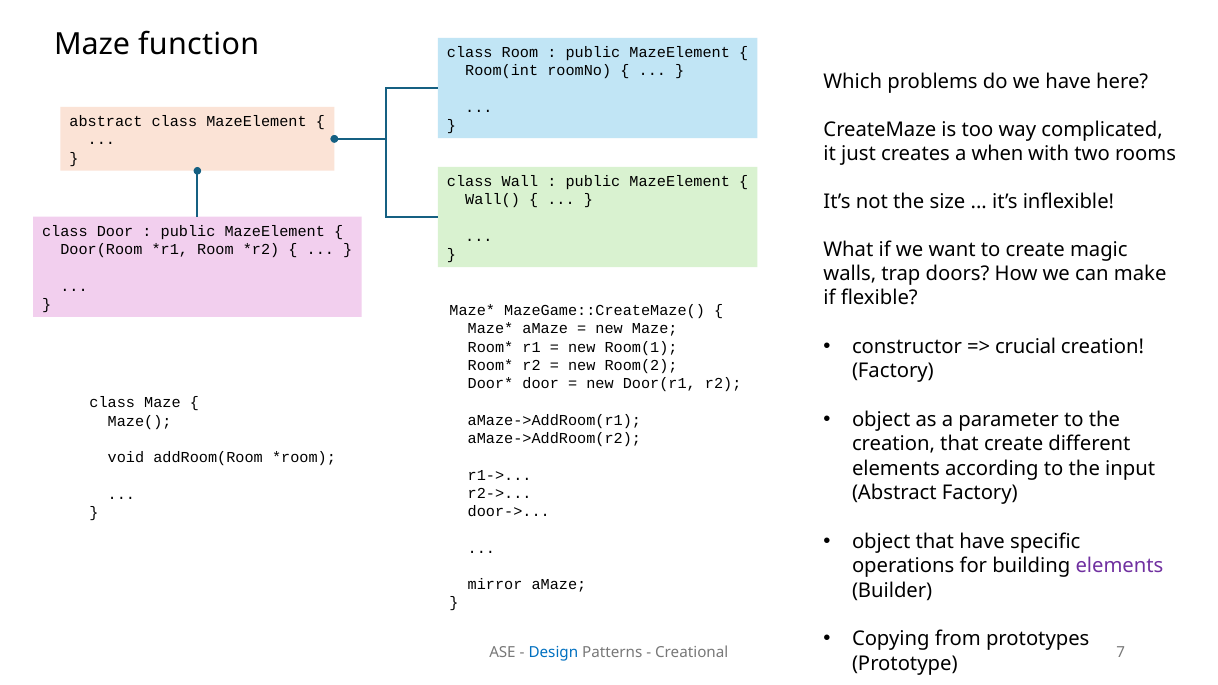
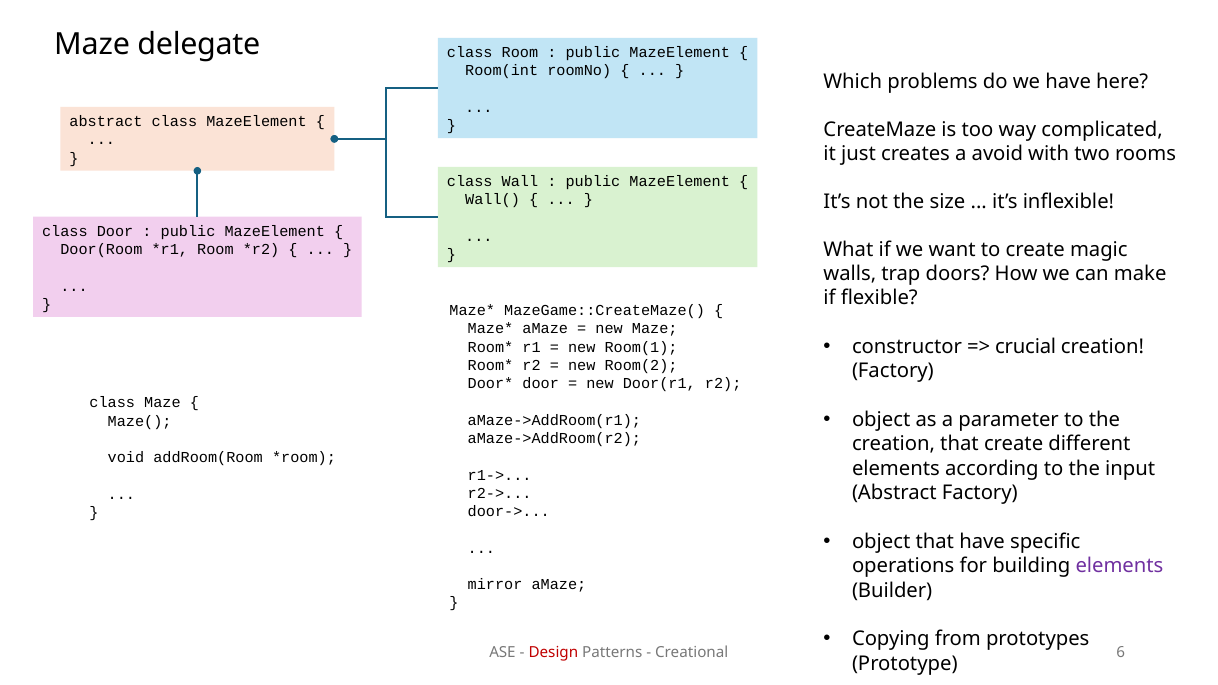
function: function -> delegate (199, 44)
when: when -> avoid (997, 154)
Design colour: blue -> red (553, 653)
7: 7 -> 6 (1121, 653)
